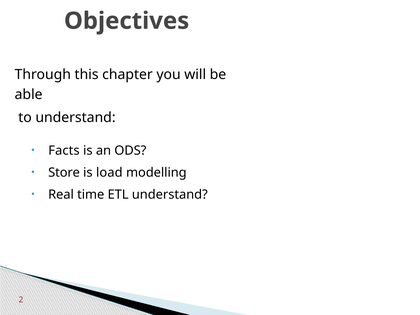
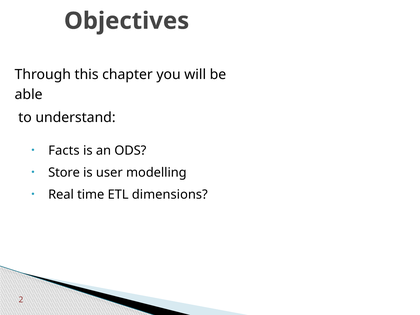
load: load -> user (109, 173)
ETL understand: understand -> dimensions (170, 195)
